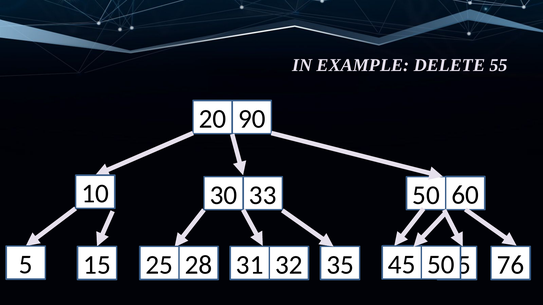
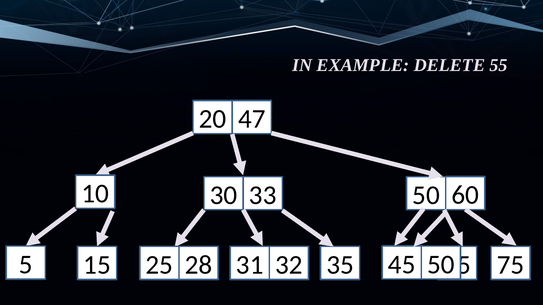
90: 90 -> 47 (252, 119)
76: 76 -> 75 (510, 265)
